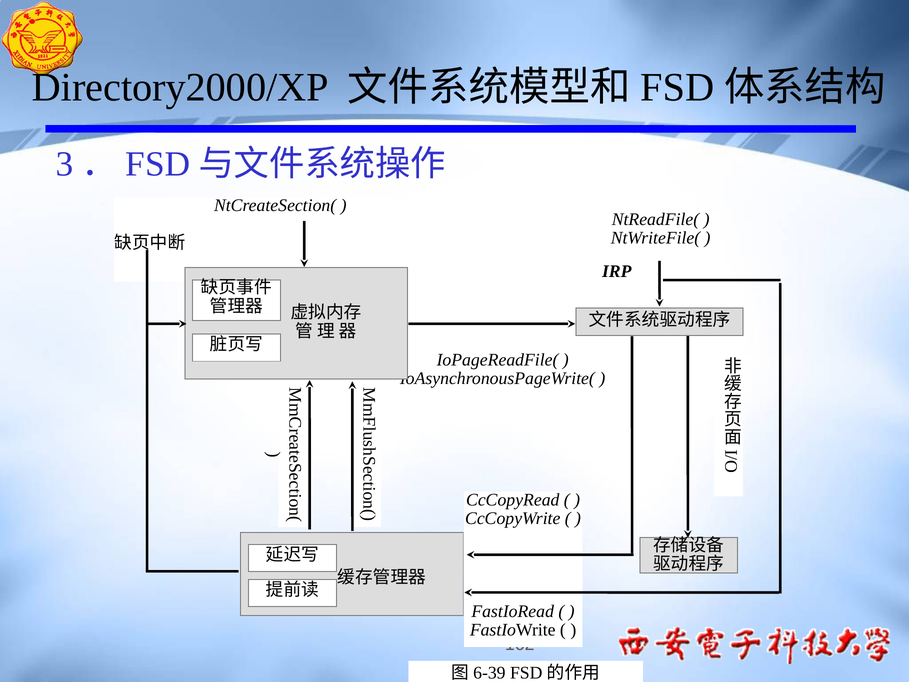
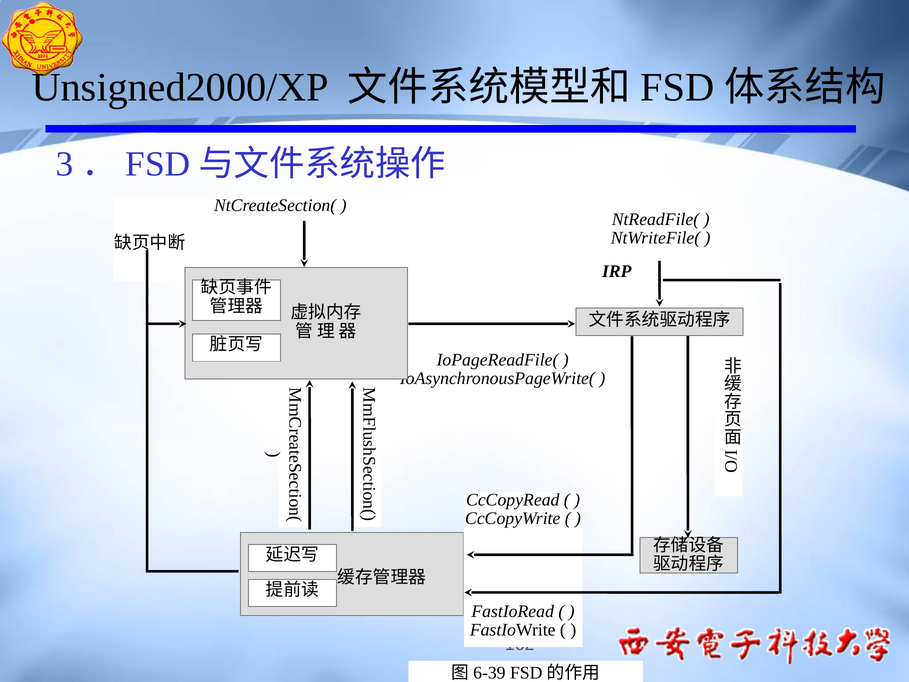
Directory2000/XP: Directory2000/XP -> Unsigned2000/XP (180, 88)
